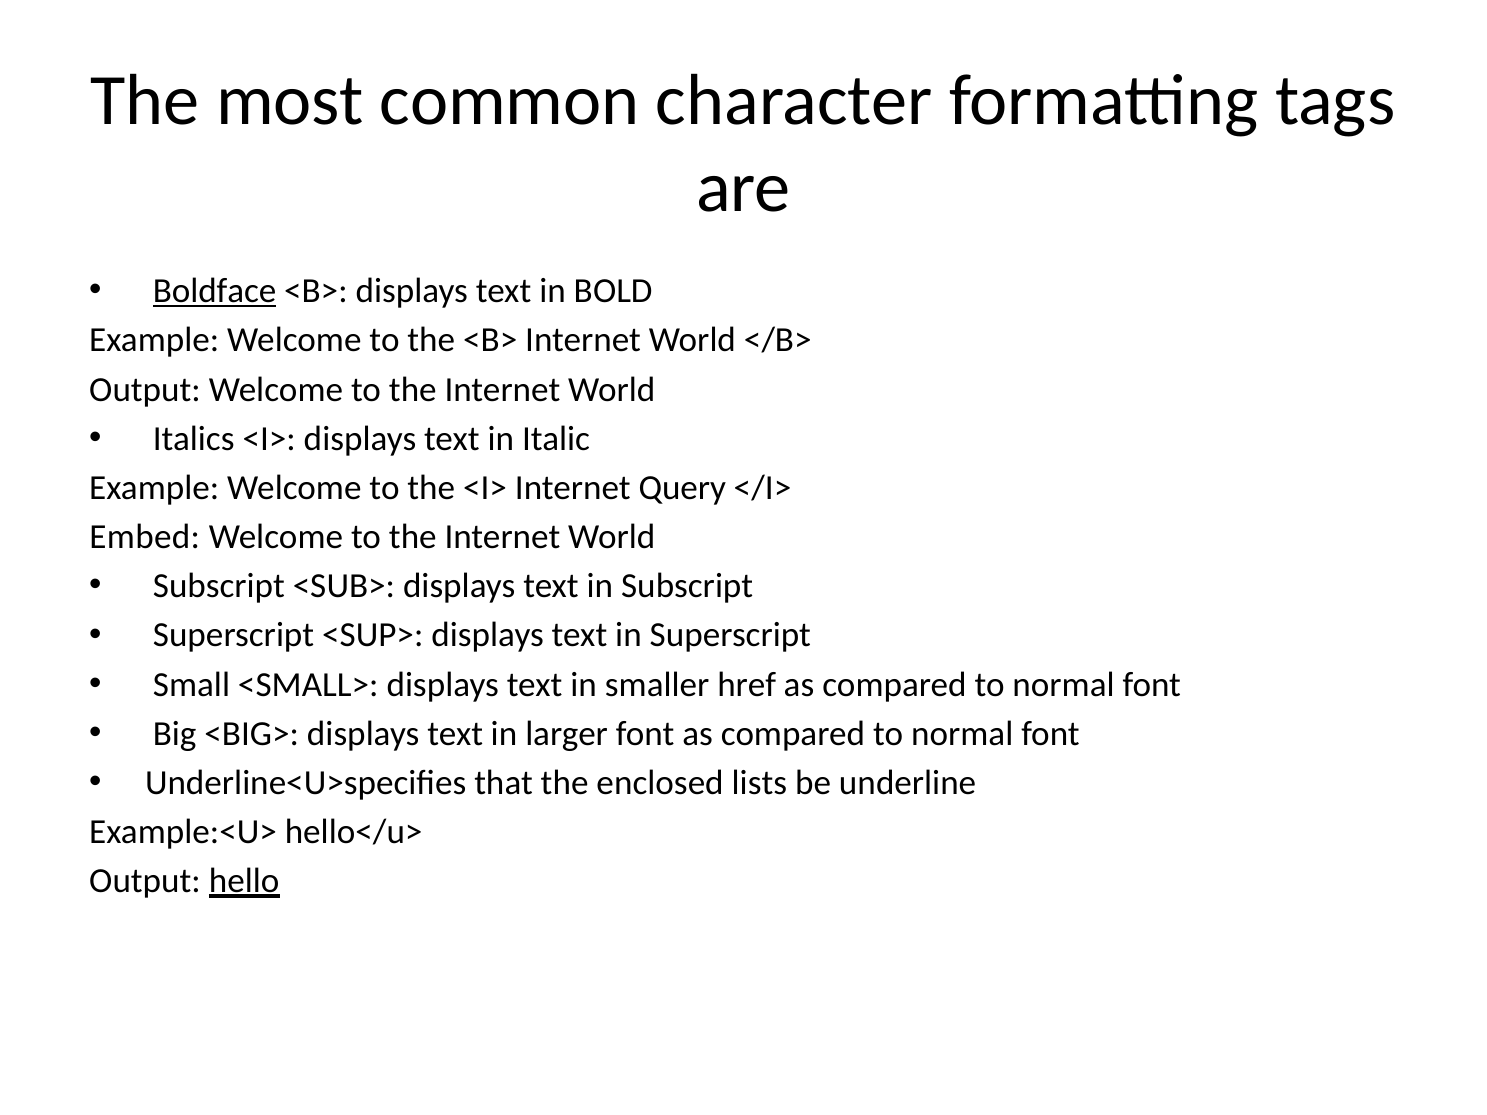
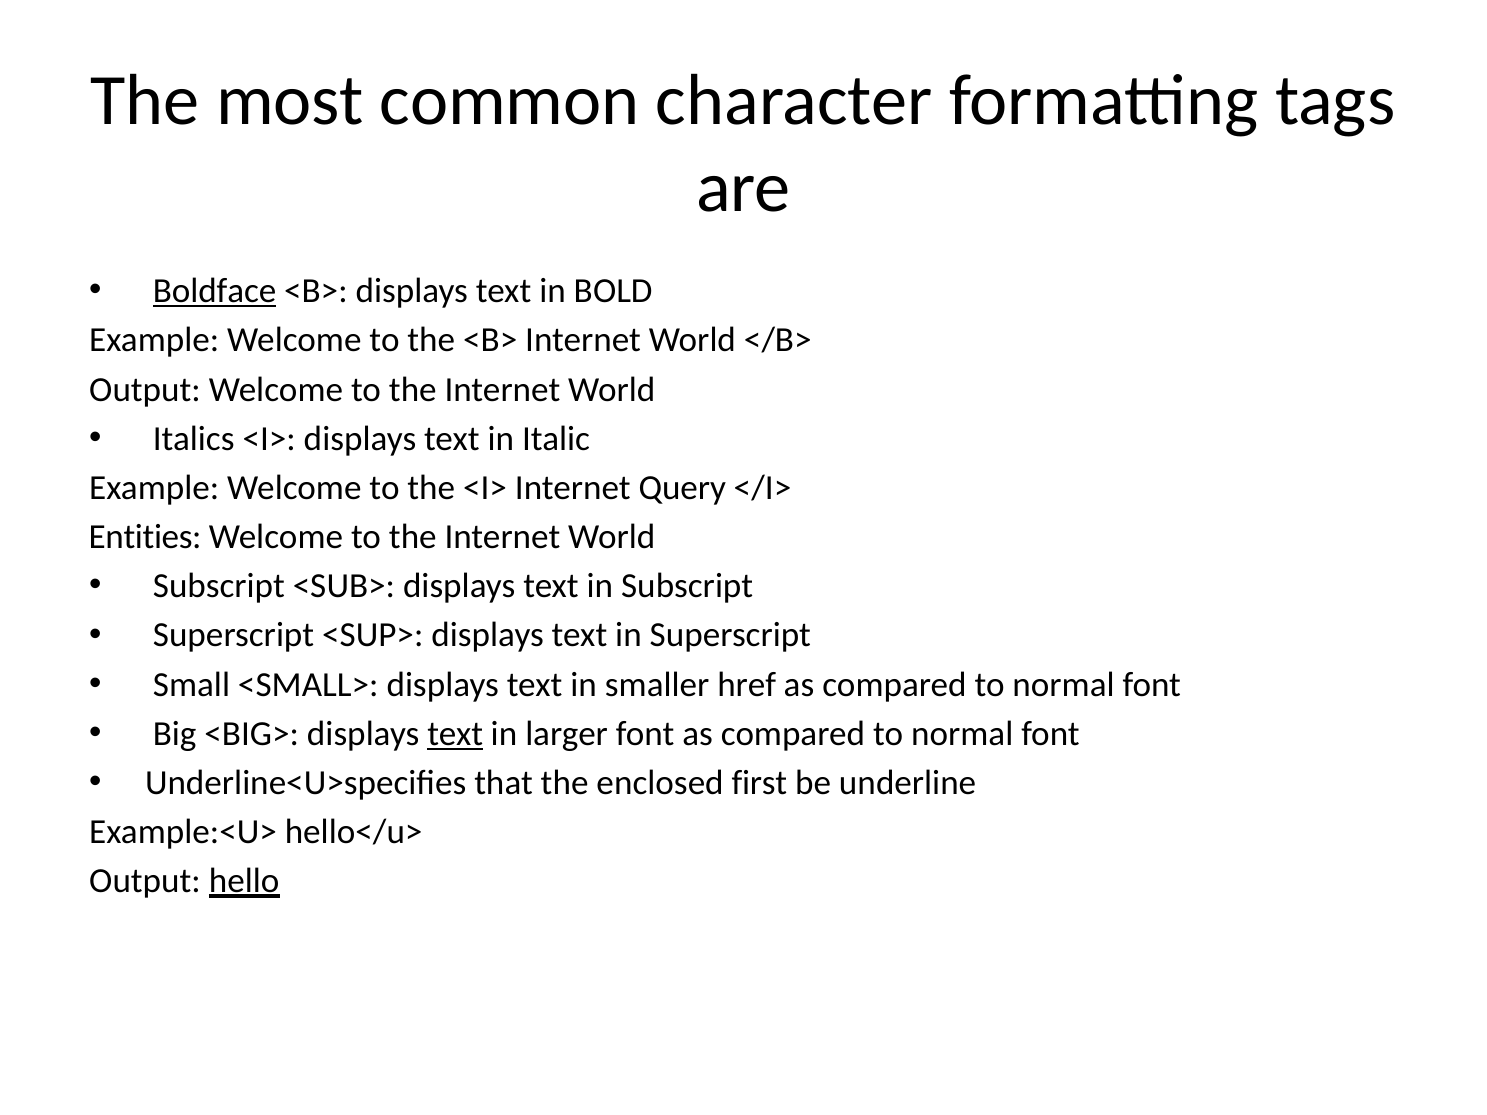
Embed: Embed -> Entities (145, 537)
text underline: none -> present (455, 734)
lists: lists -> first (759, 783)
